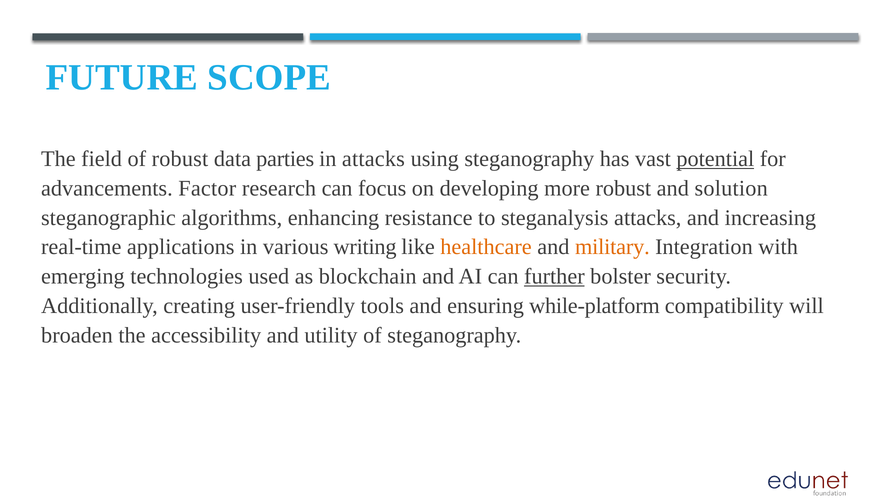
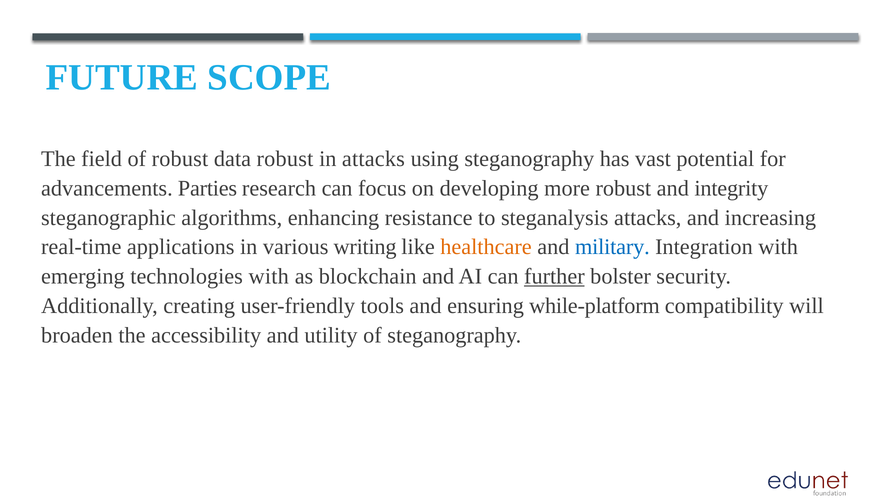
data parties: parties -> robust (285, 159)
potential underline: present -> none (715, 159)
Factor: Factor -> Parties (207, 188)
solution: solution -> integrity (731, 188)
military colour: orange -> blue (612, 247)
technologies used: used -> with (269, 277)
